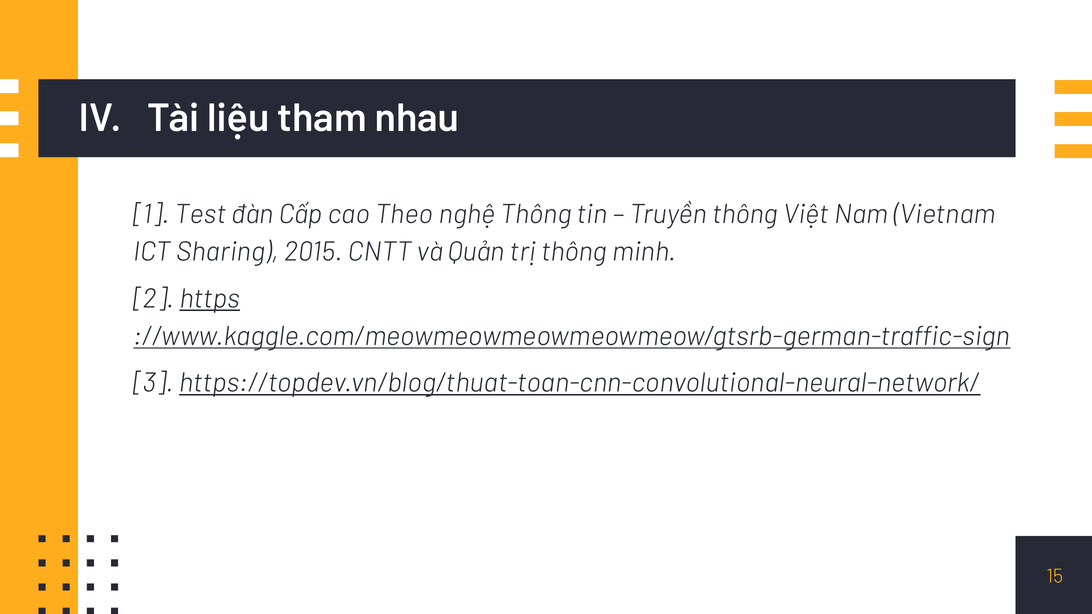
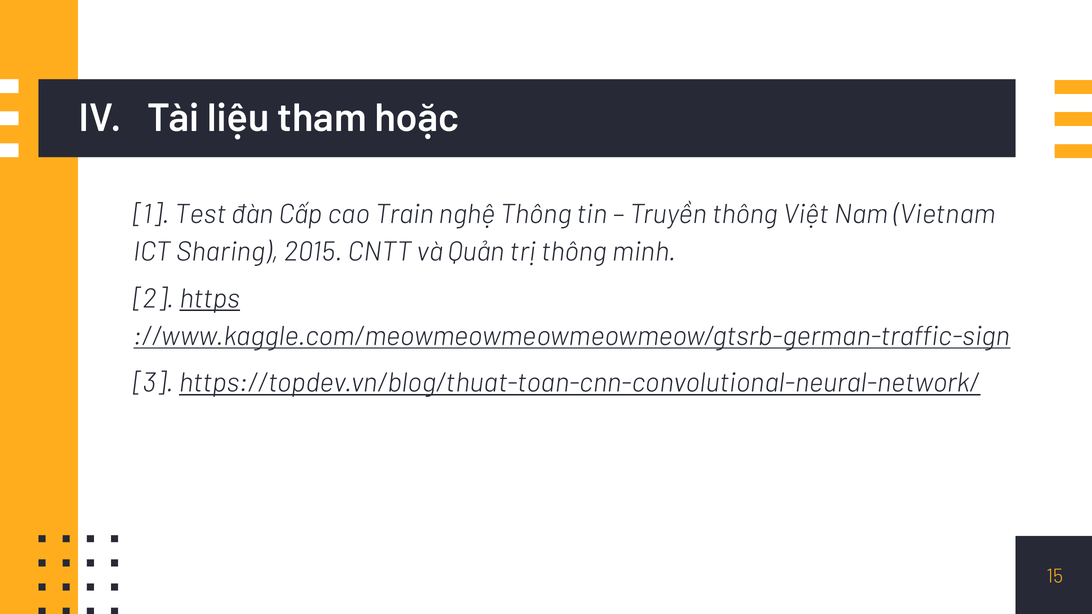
nhau: nhau -> hoặc (417, 118)
Theo: Theo -> Train (404, 214)
